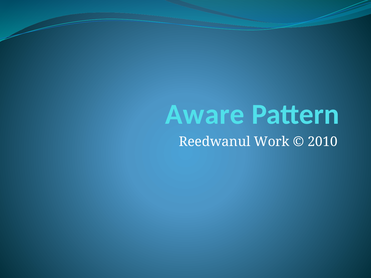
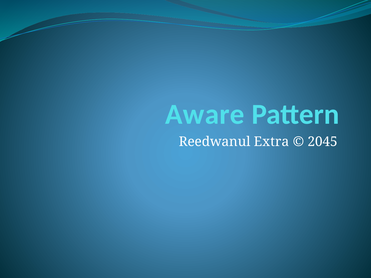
Work: Work -> Extra (272, 142)
2010: 2010 -> 2045 (323, 142)
